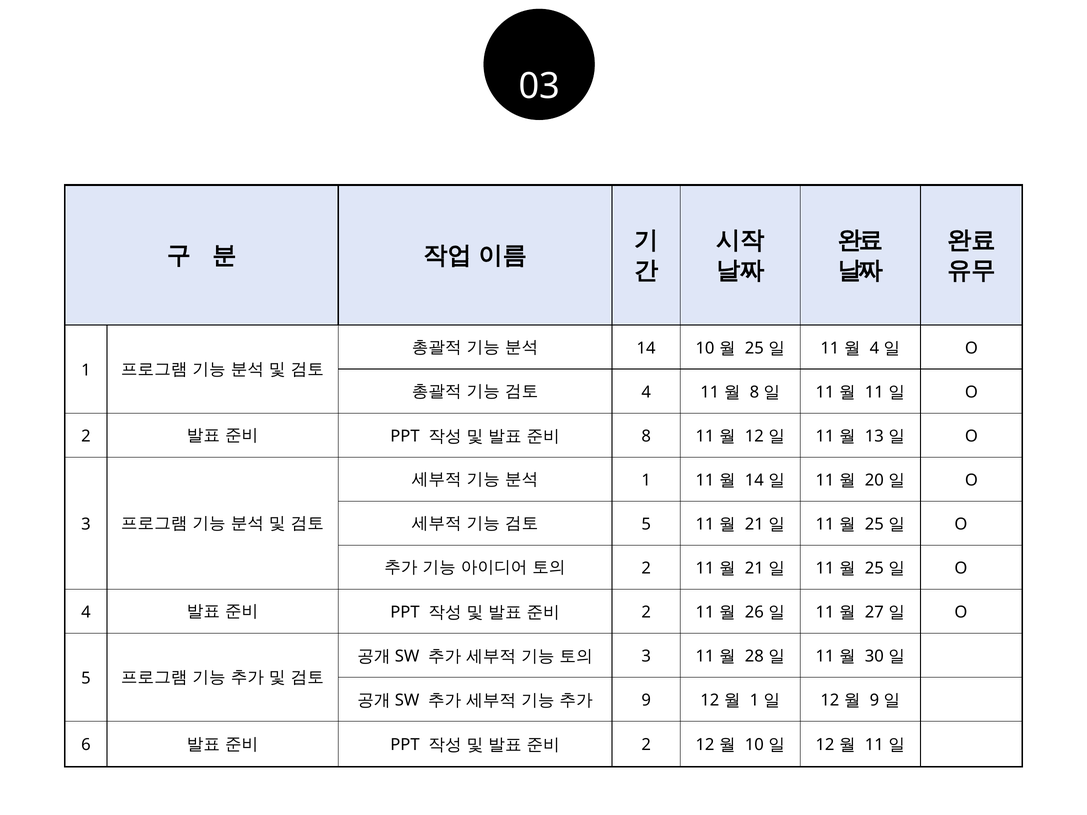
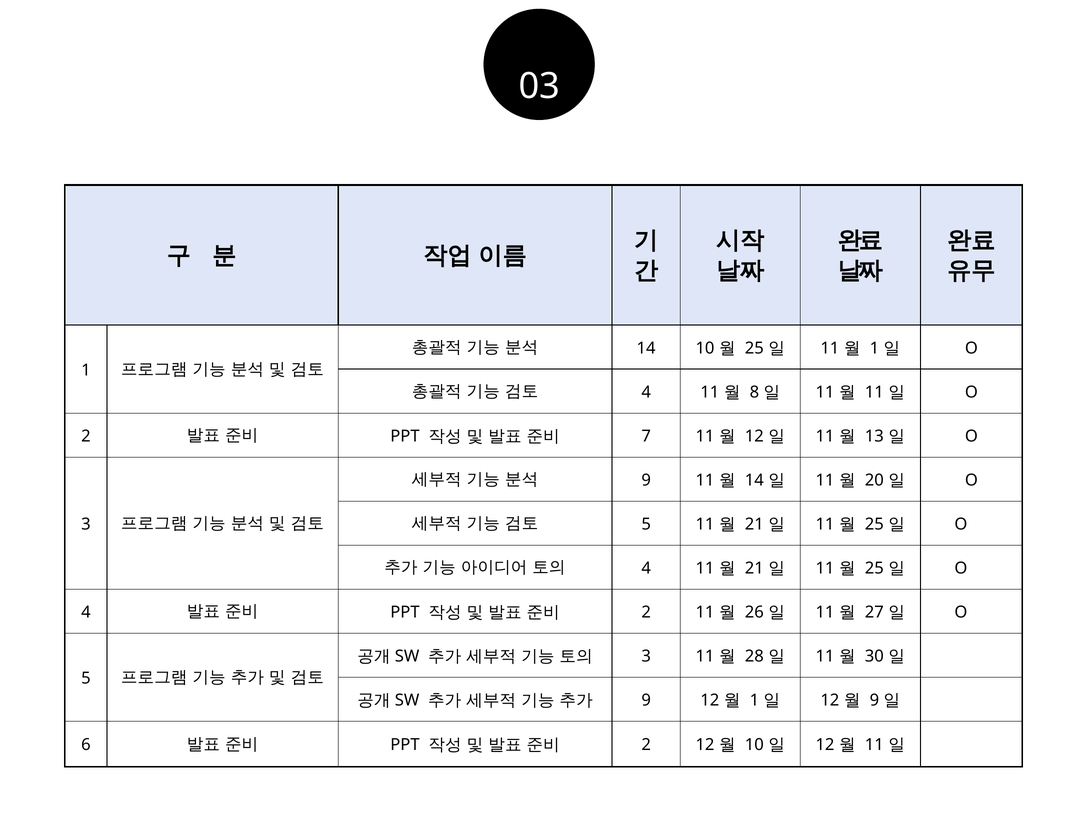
4: 4 -> 1 (874, 348)
8: 8 -> 7 (646, 436)
1: 1 -> 9 (646, 480)
2: 2 -> 4 (646, 568)
